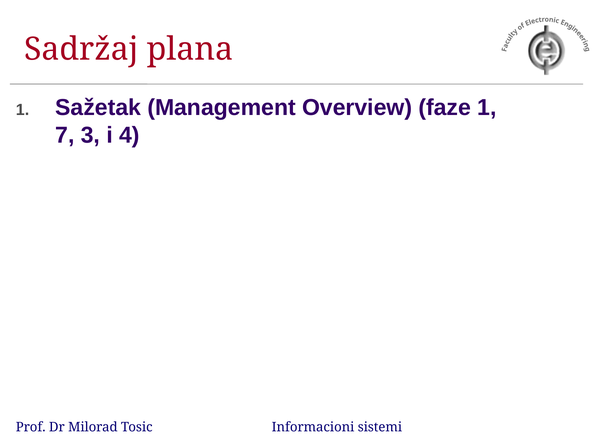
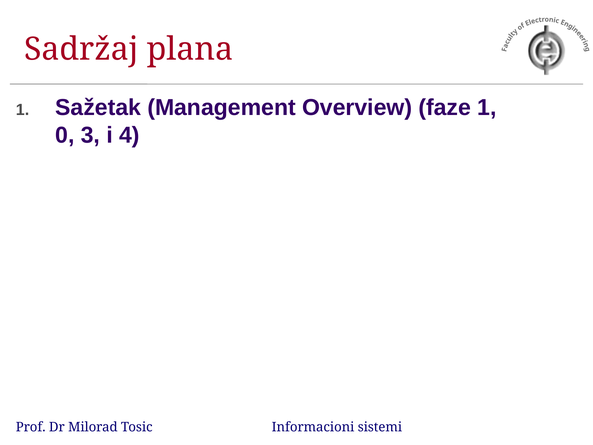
7: 7 -> 0 (65, 135)
